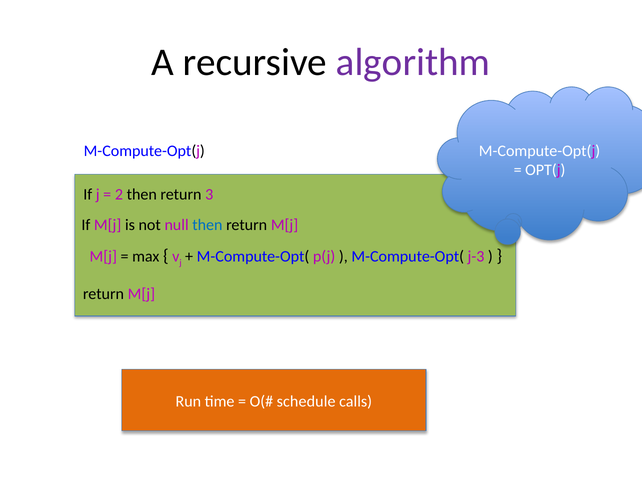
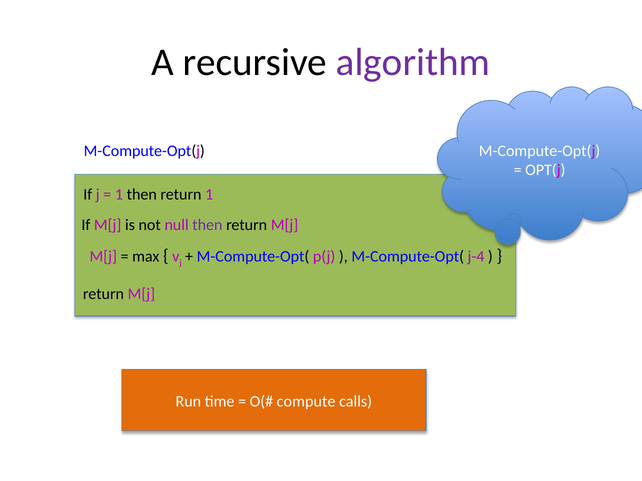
2: 2 -> 1 (119, 195)
return 3: 3 -> 1 (209, 195)
then colour: blue -> purple (207, 225)
j-3: j-3 -> j-4 (476, 257)
schedule: schedule -> compute (306, 402)
